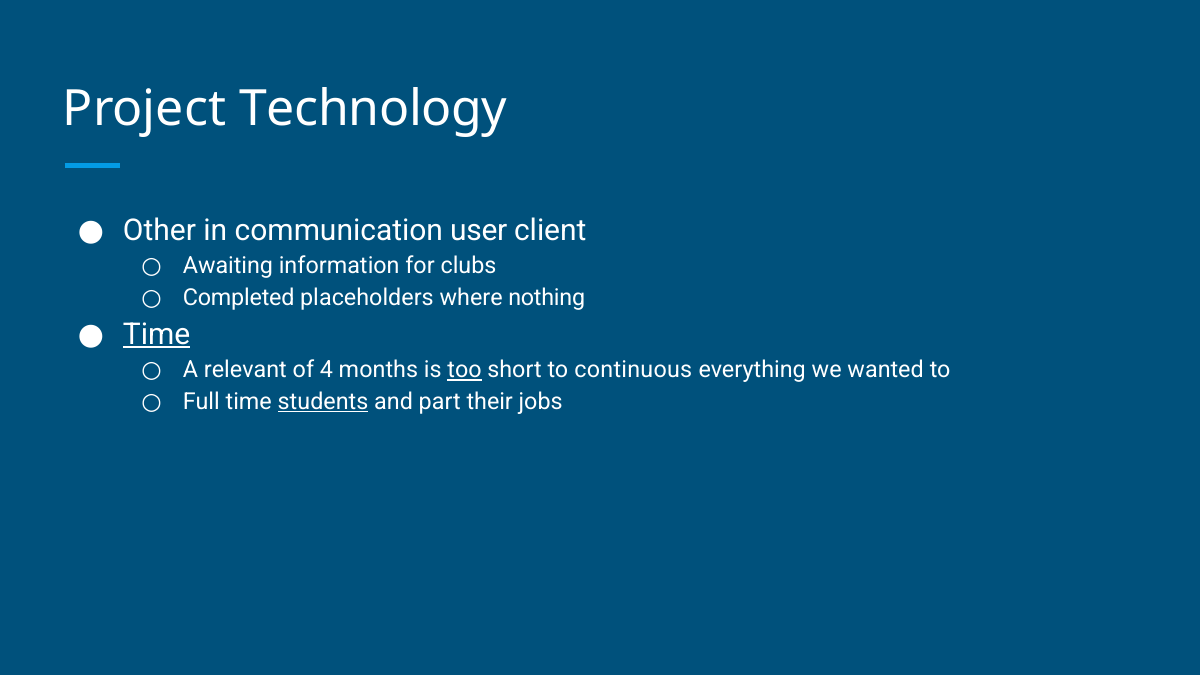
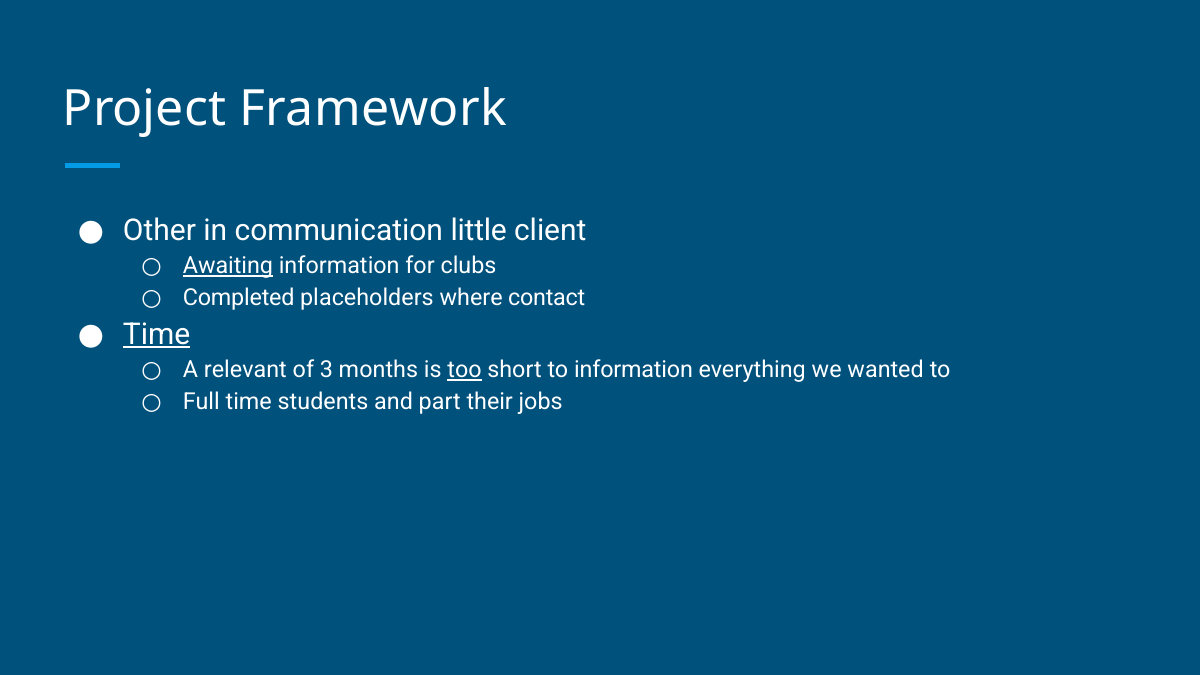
Technology: Technology -> Framework (373, 109)
user: user -> little (479, 231)
Awaiting underline: none -> present (228, 266)
nothing: nothing -> contact (547, 298)
4: 4 -> 3 (326, 370)
to continuous: continuous -> information (634, 370)
students underline: present -> none (323, 402)
